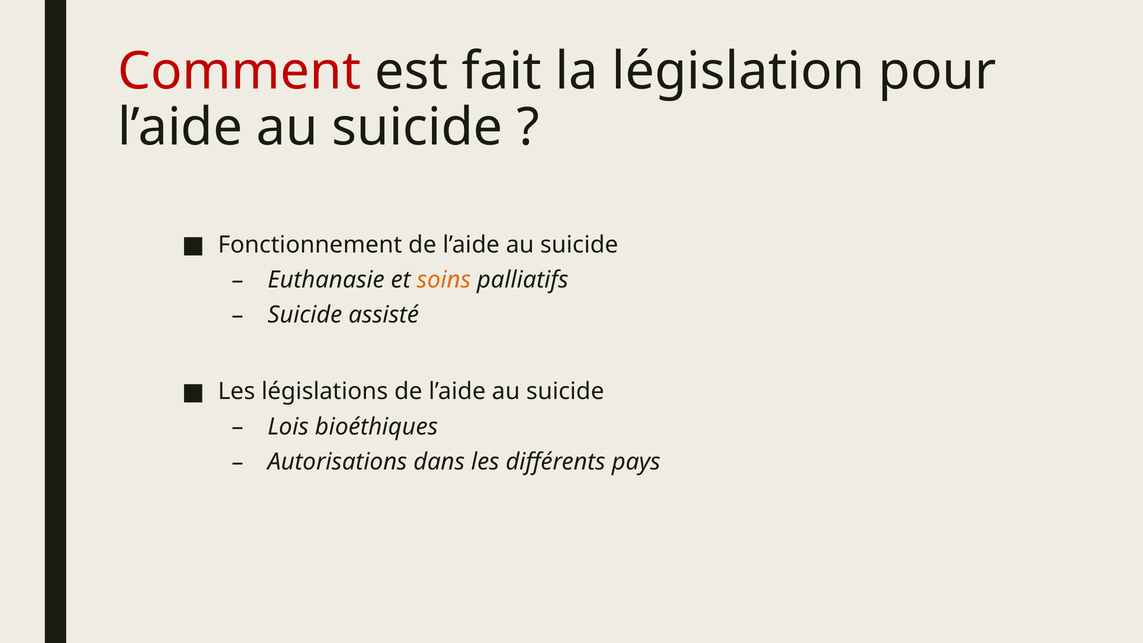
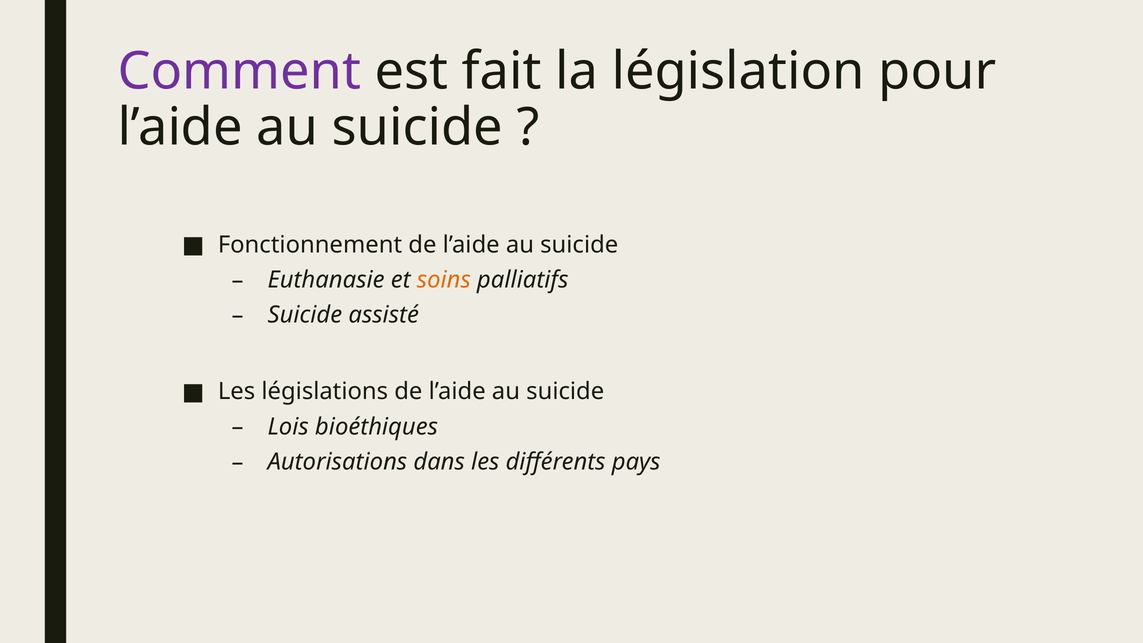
Comment colour: red -> purple (239, 71)
